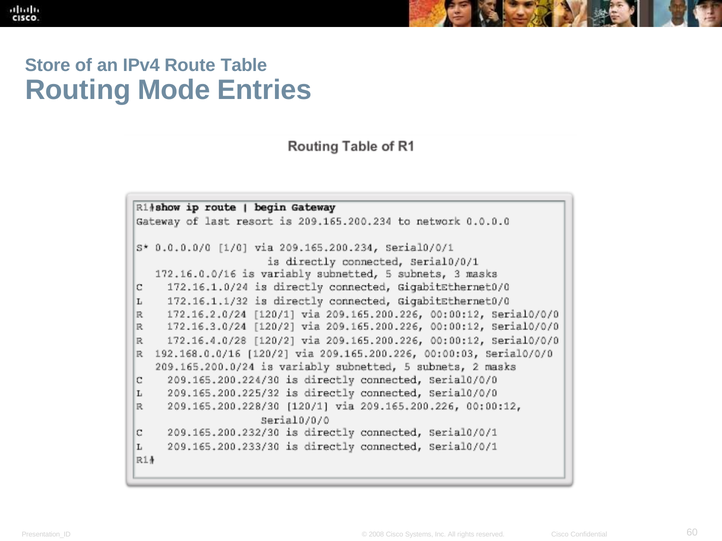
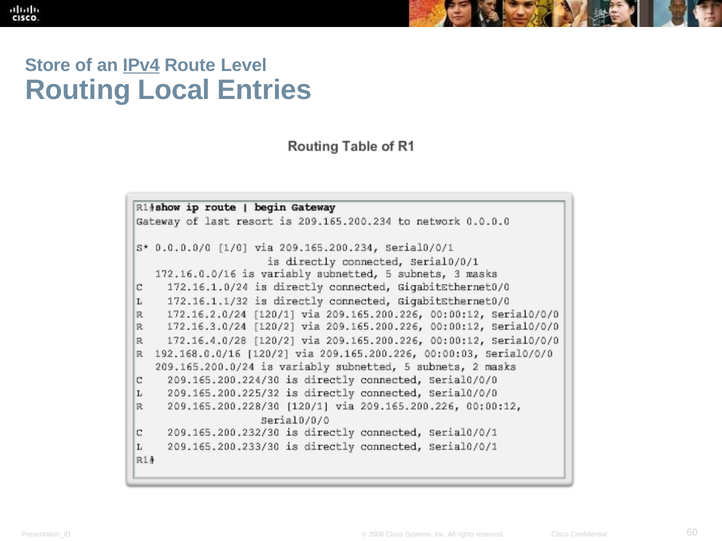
IPv4 underline: none -> present (141, 65)
Table: Table -> Level (244, 65)
Mode: Mode -> Local (174, 90)
